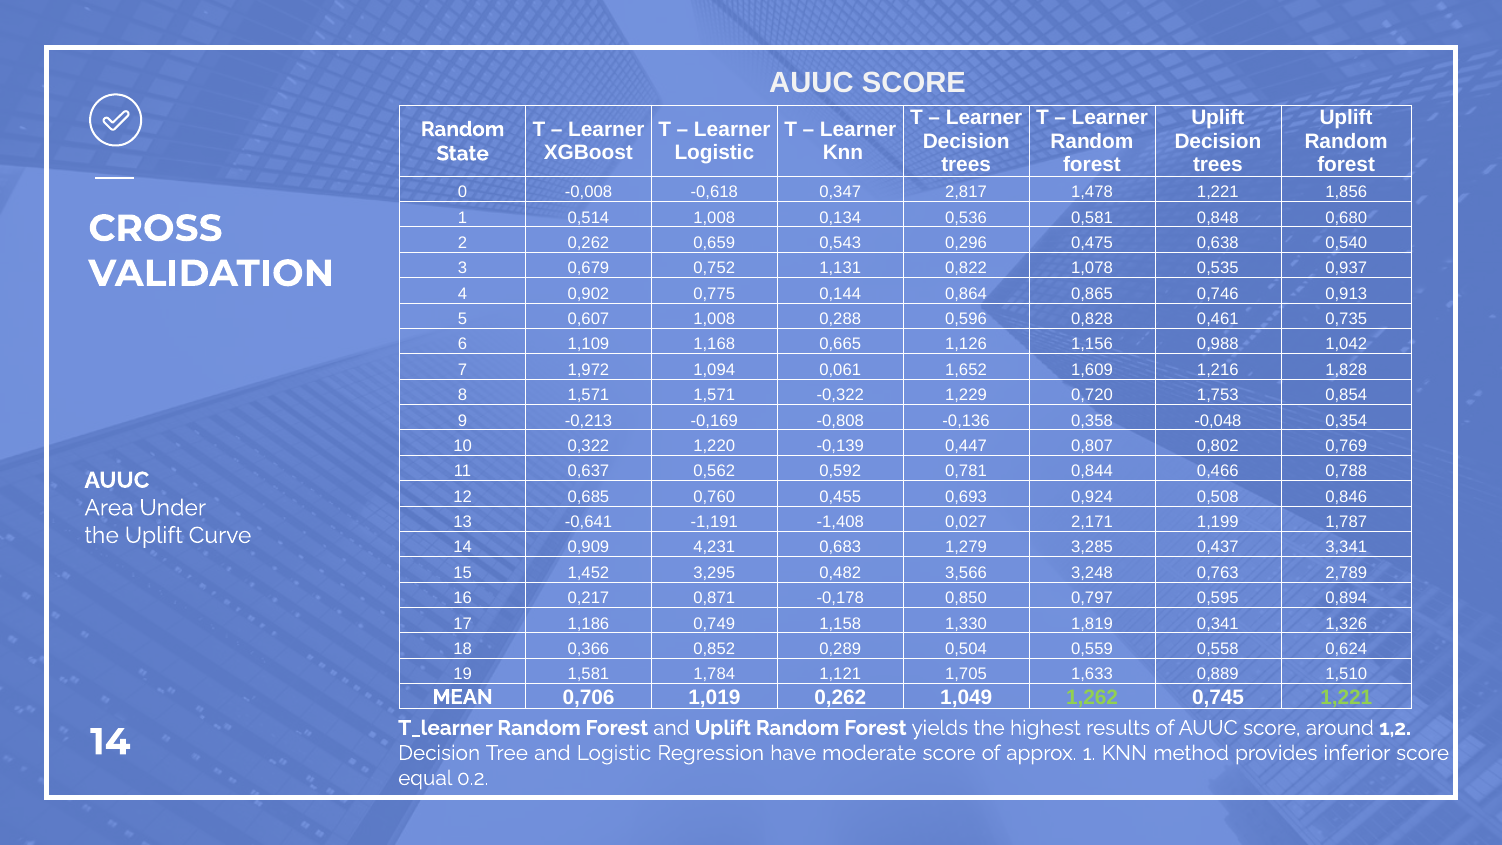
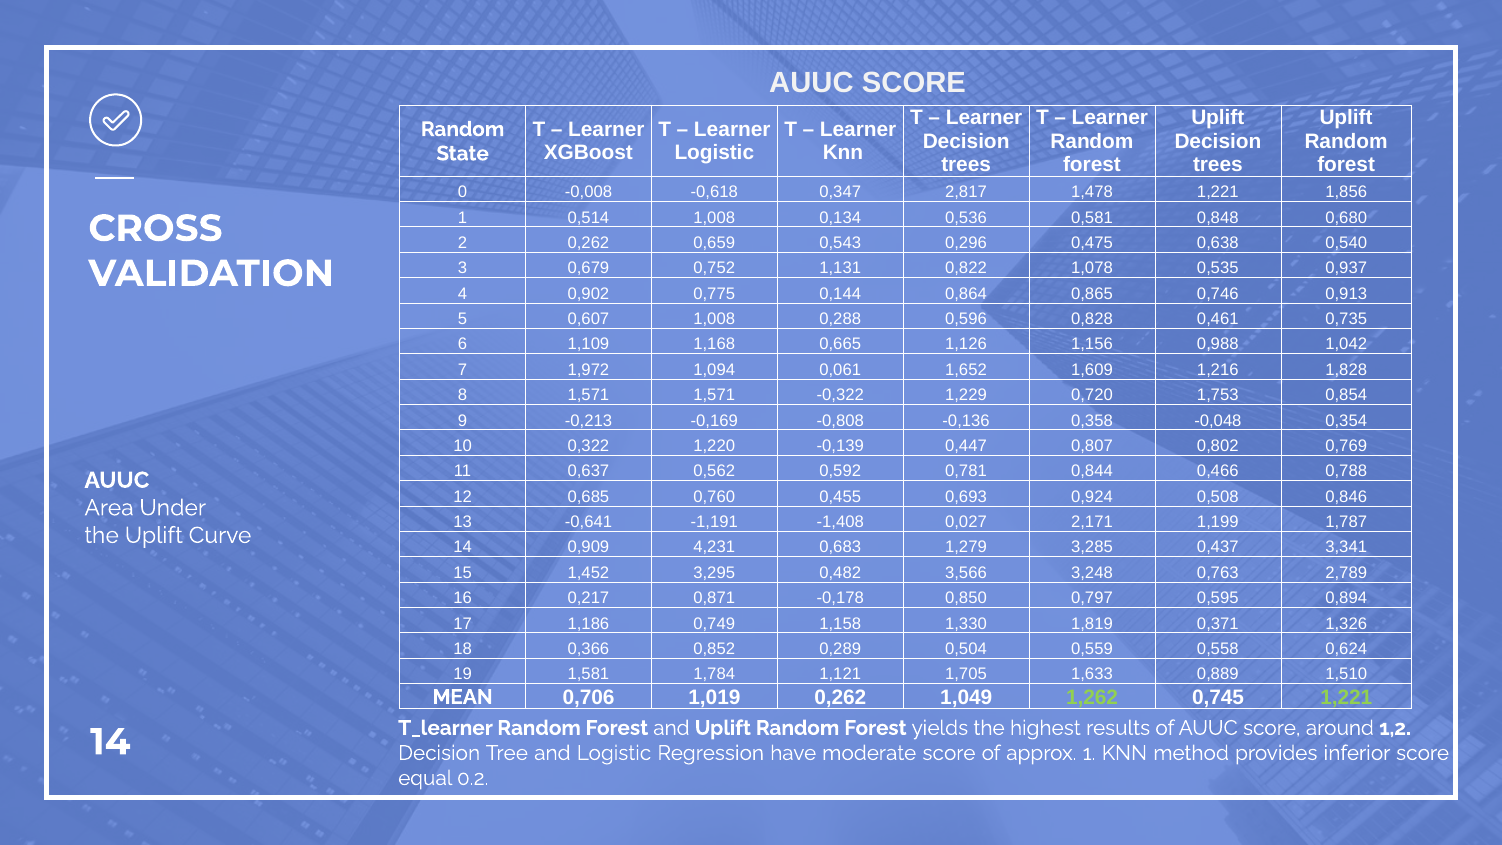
0,341: 0,341 -> 0,371 (1218, 623)
